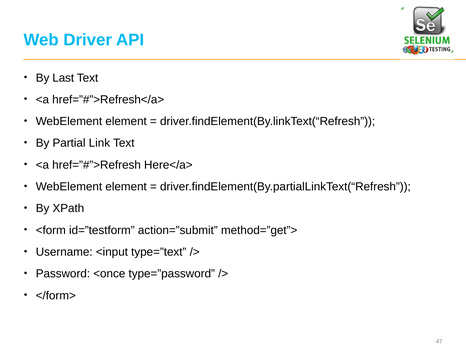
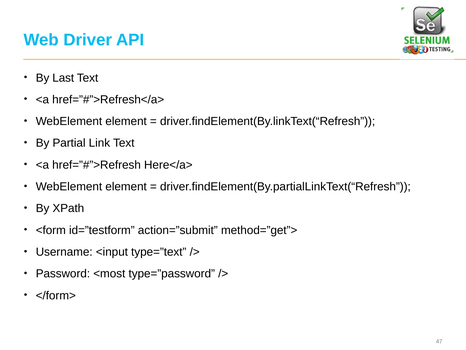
<once: <once -> <most (109, 273)
